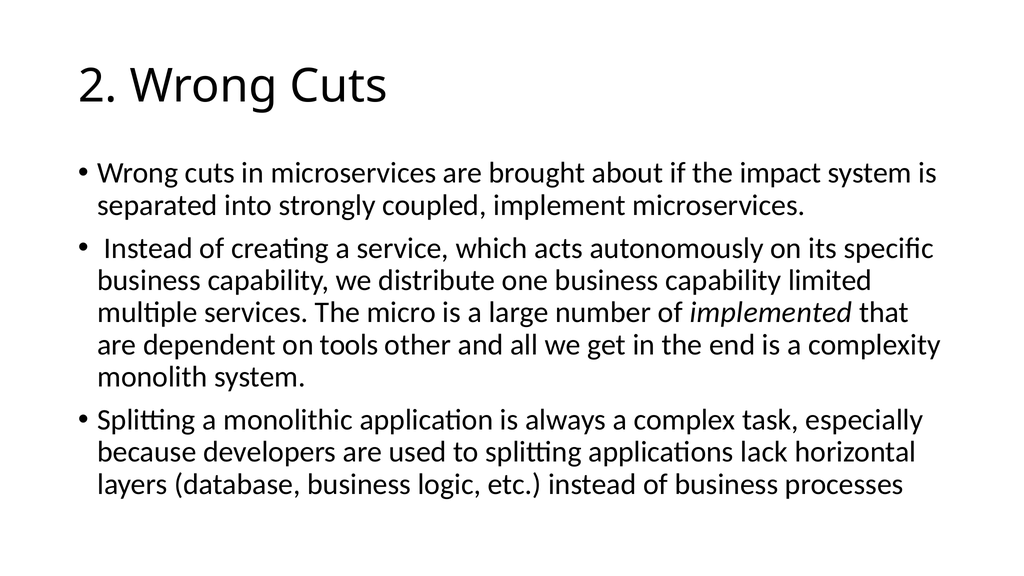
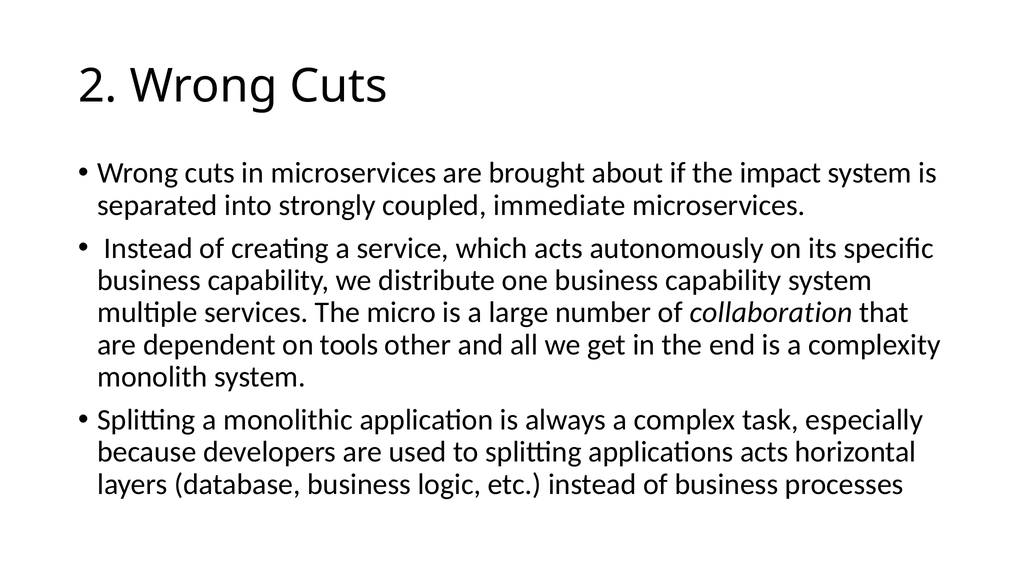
implement: implement -> immediate (559, 205)
capability limited: limited -> system (830, 280)
implemented: implemented -> collaboration (771, 313)
applications lack: lack -> acts (764, 452)
